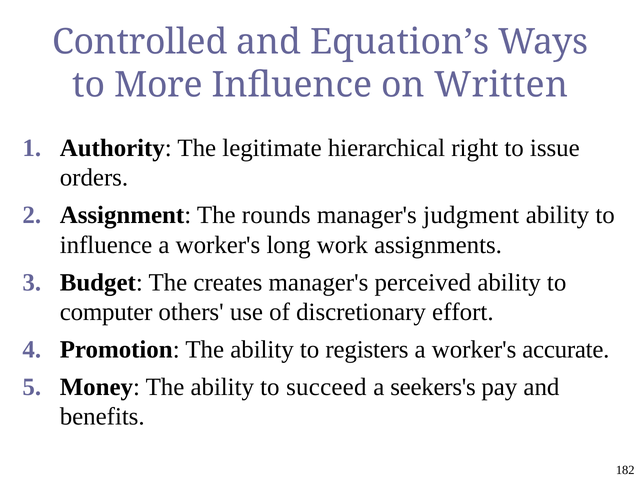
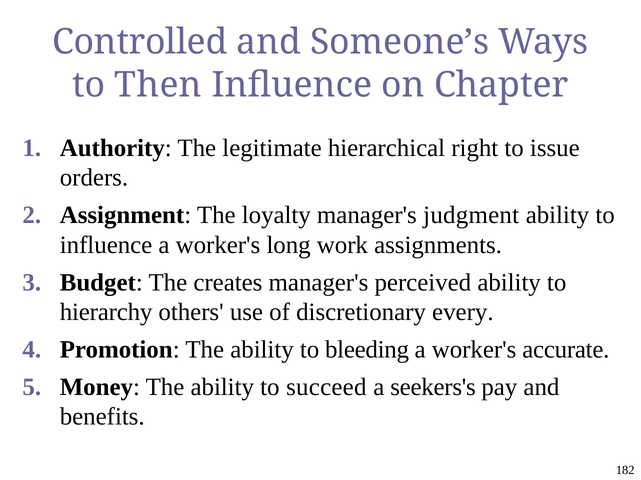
Equation’s: Equation’s -> Someone’s (400, 42)
More: More -> Then (158, 85)
Written: Written -> Chapter (501, 85)
rounds: rounds -> loyalty (276, 215)
computer: computer -> hierarchy (106, 313)
effort: effort -> every (463, 313)
registers: registers -> bleeding (367, 350)
